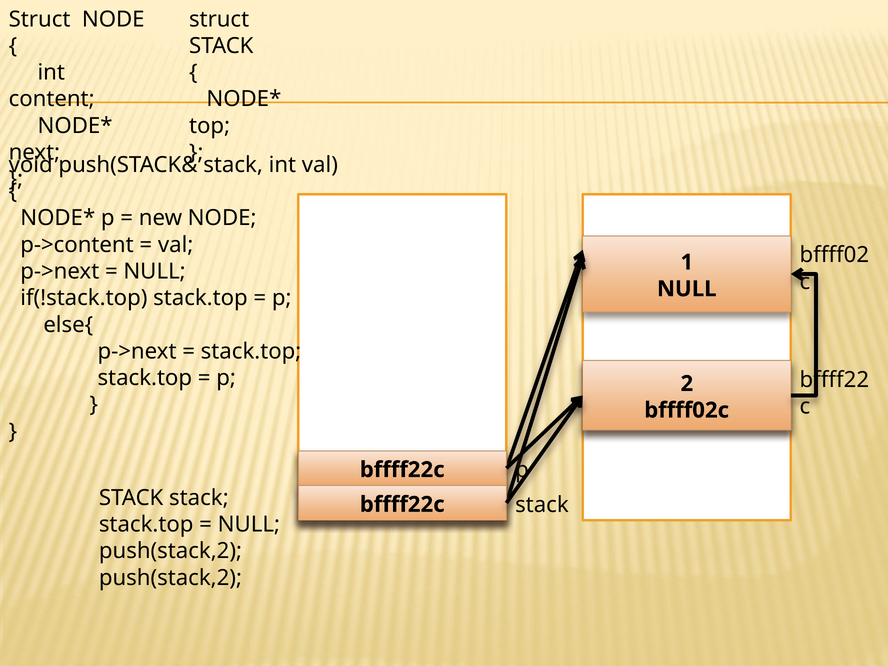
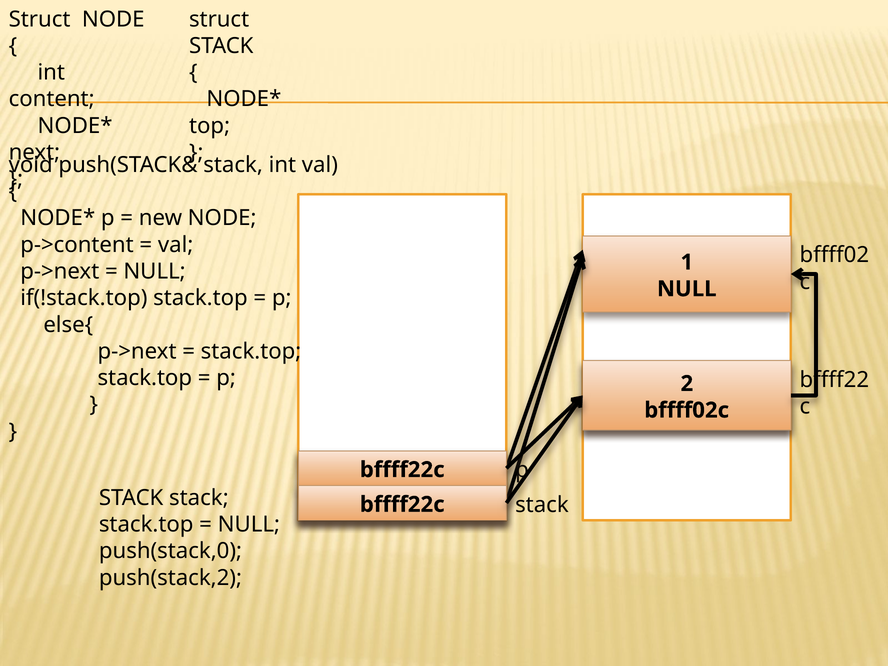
push(stack,2: push(stack,2 -> push(stack,0 (170, 551)
